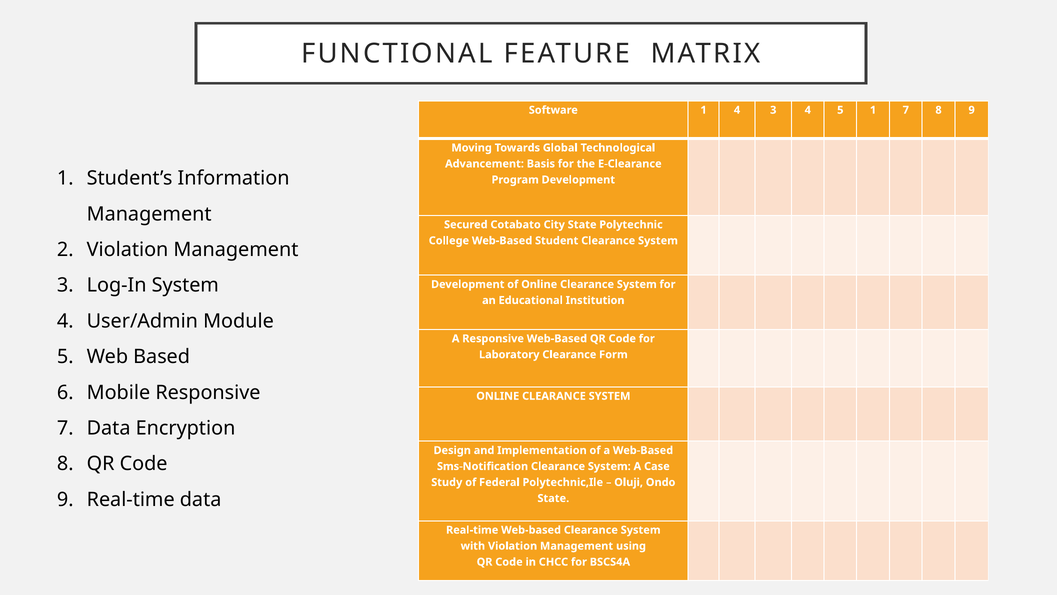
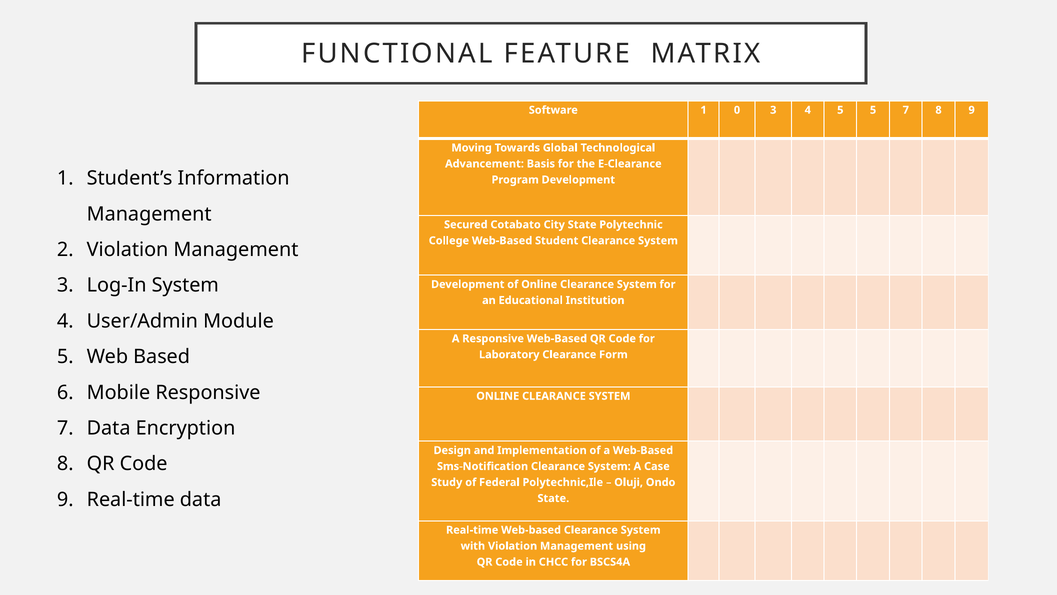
1 4: 4 -> 0 (737, 110)
5 1: 1 -> 5 (873, 110)
